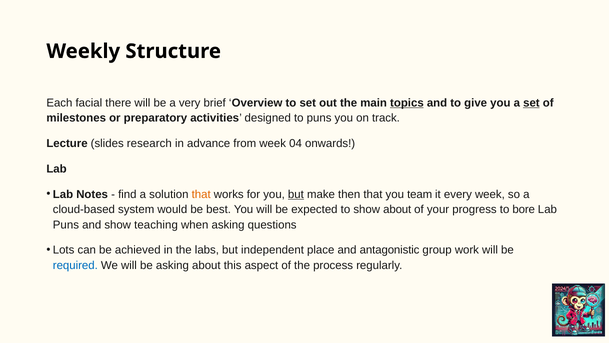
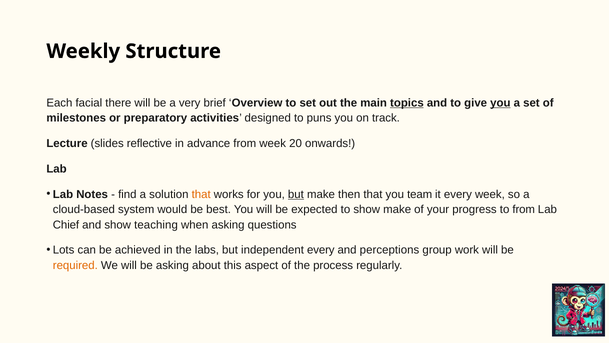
you underline: none -> present (500, 103)
set underline: present -> none (531, 103)
research: research -> reflective (149, 143)
04: 04 -> 20 (296, 143)
show about: about -> make (397, 209)
to bore: bore -> from (524, 209)
Puns: Puns -> Chief (66, 224)
independent place: place -> every (321, 250)
antagonistic: antagonistic -> perceptions (390, 250)
required colour: blue -> orange (75, 265)
